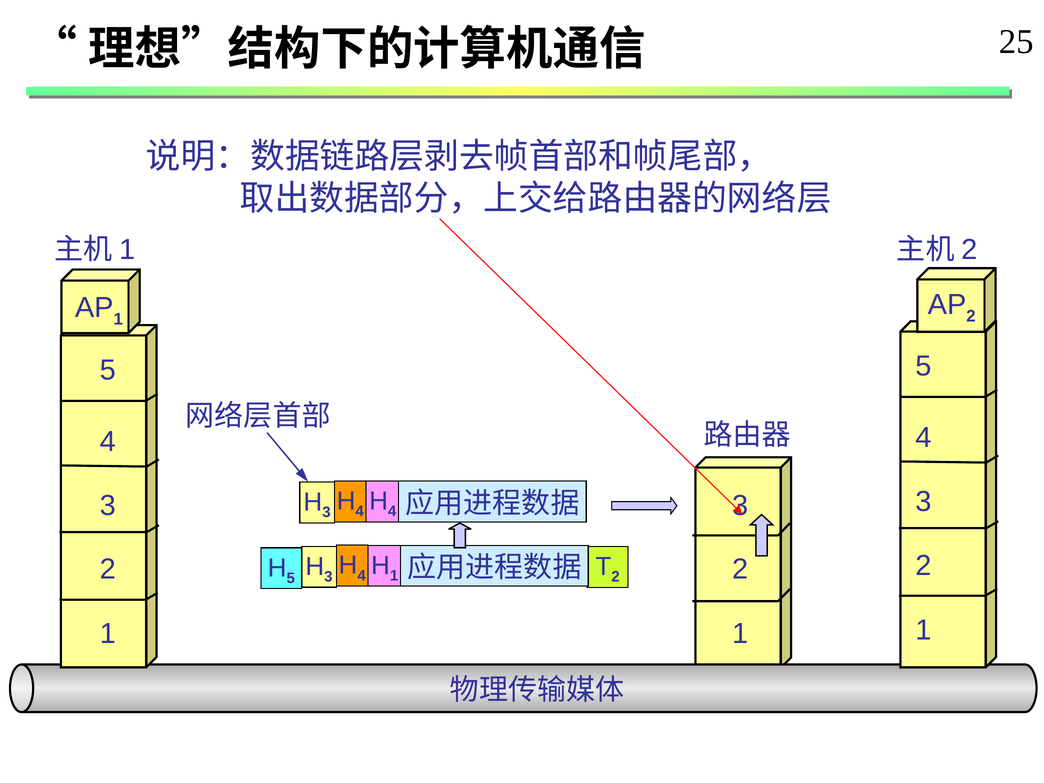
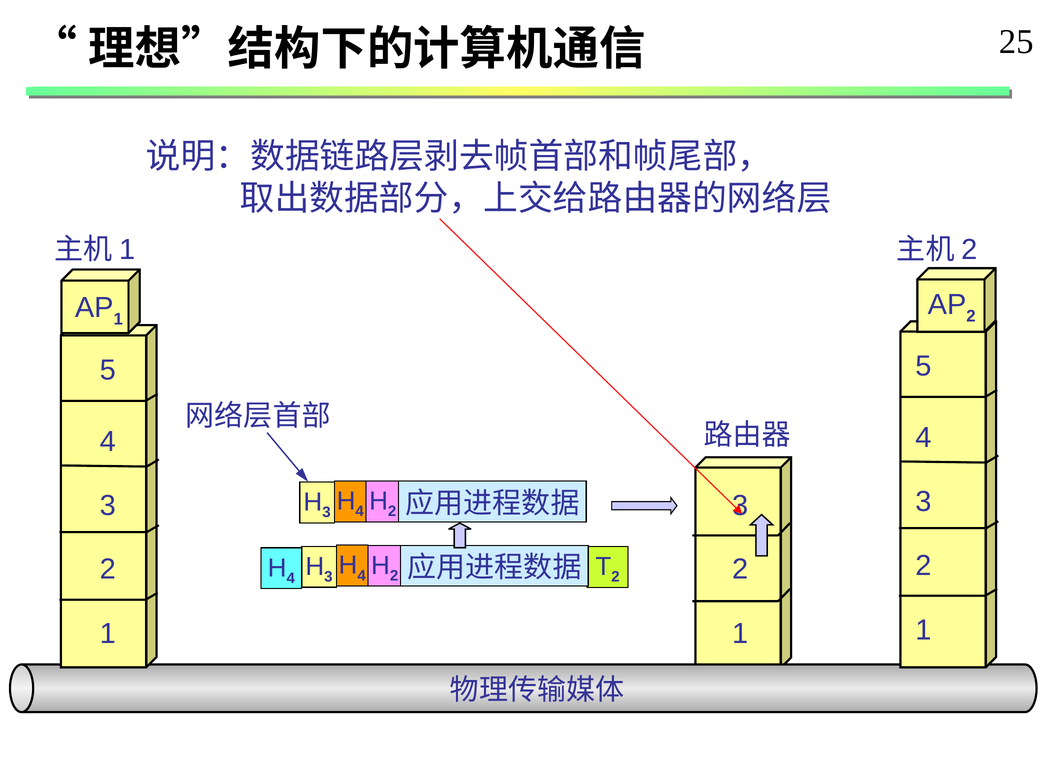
4: 4 -> 2 (392, 511)
1: 1 -> 2 (394, 576)
5: 5 -> 4 (291, 578)
